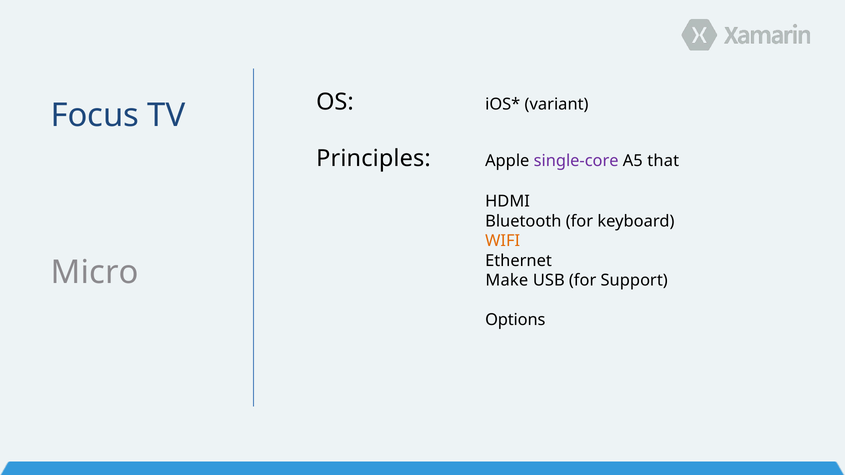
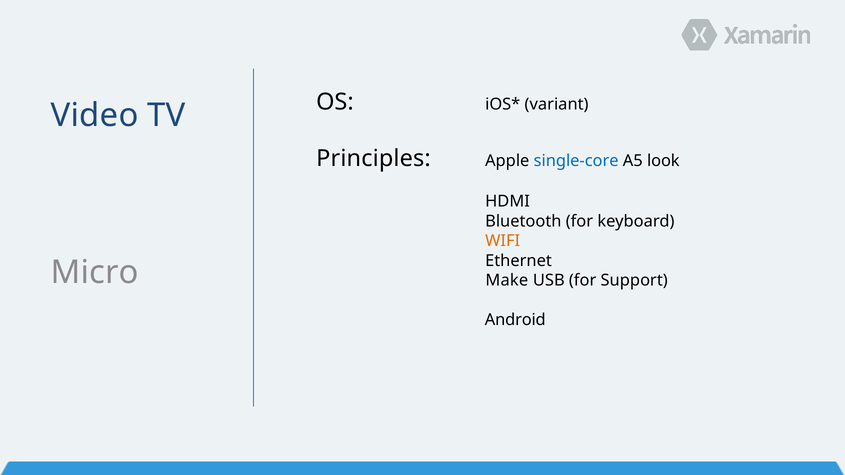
Focus: Focus -> Video (95, 115)
single-core colour: purple -> blue (576, 161)
that: that -> look (663, 161)
Options: Options -> Android (515, 320)
